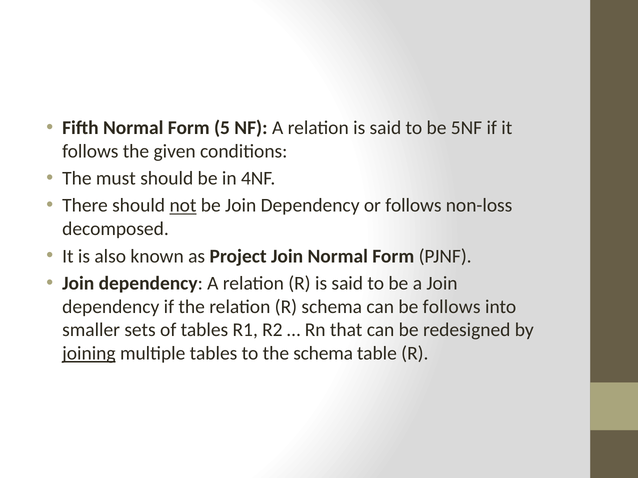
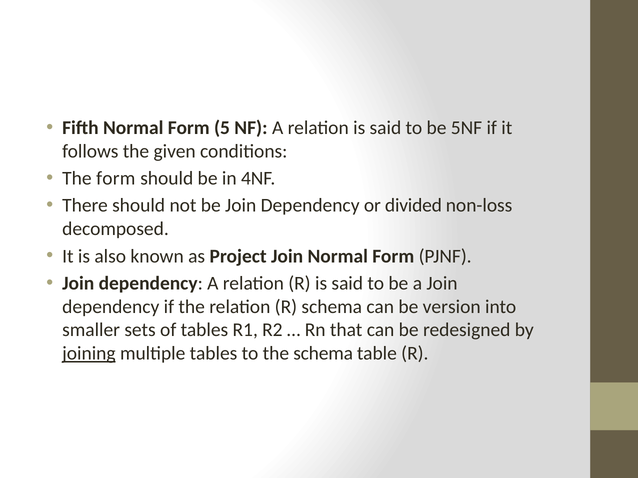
The must: must -> form (116, 178)
not underline: present -> none (183, 206)
or follows: follows -> divided (413, 206)
be follows: follows -> version (452, 307)
